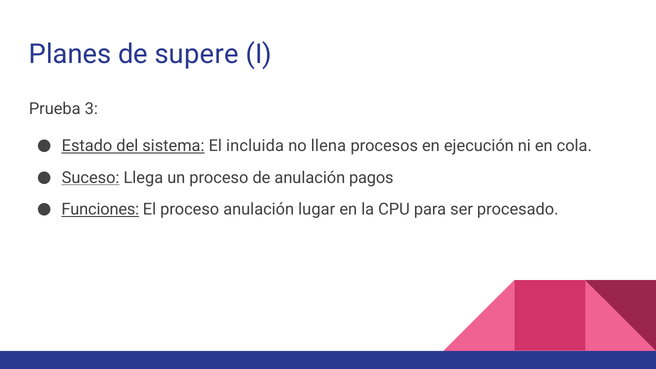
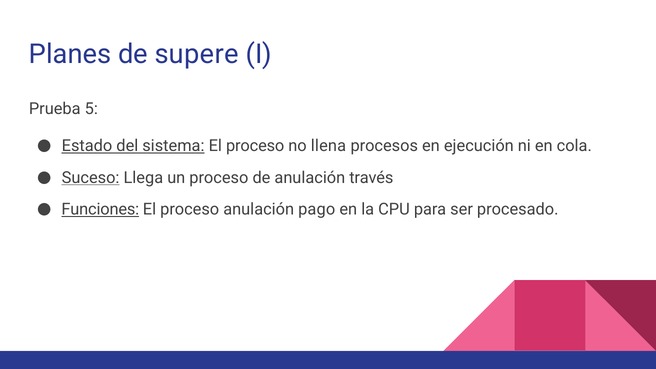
3: 3 -> 5 (91, 109)
sistema El incluida: incluida -> proceso (255, 146)
pagos: pagos -> través (371, 178)
lugar: lugar -> pago (317, 209)
